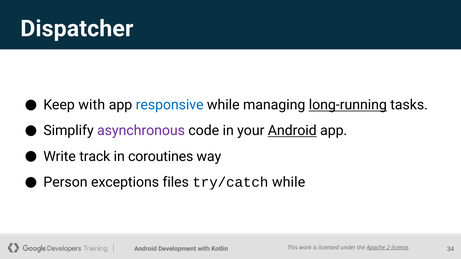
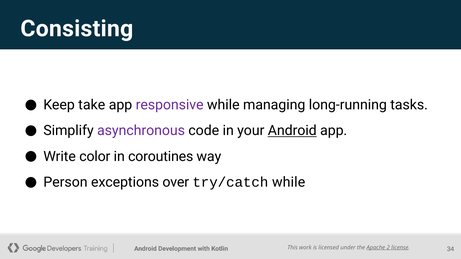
Dispatcher: Dispatcher -> Consisting (77, 29)
Keep with: with -> take (92, 105)
responsive colour: blue -> purple (170, 105)
long-running underline: present -> none (348, 105)
track: track -> color (95, 157)
files: files -> over (176, 182)
